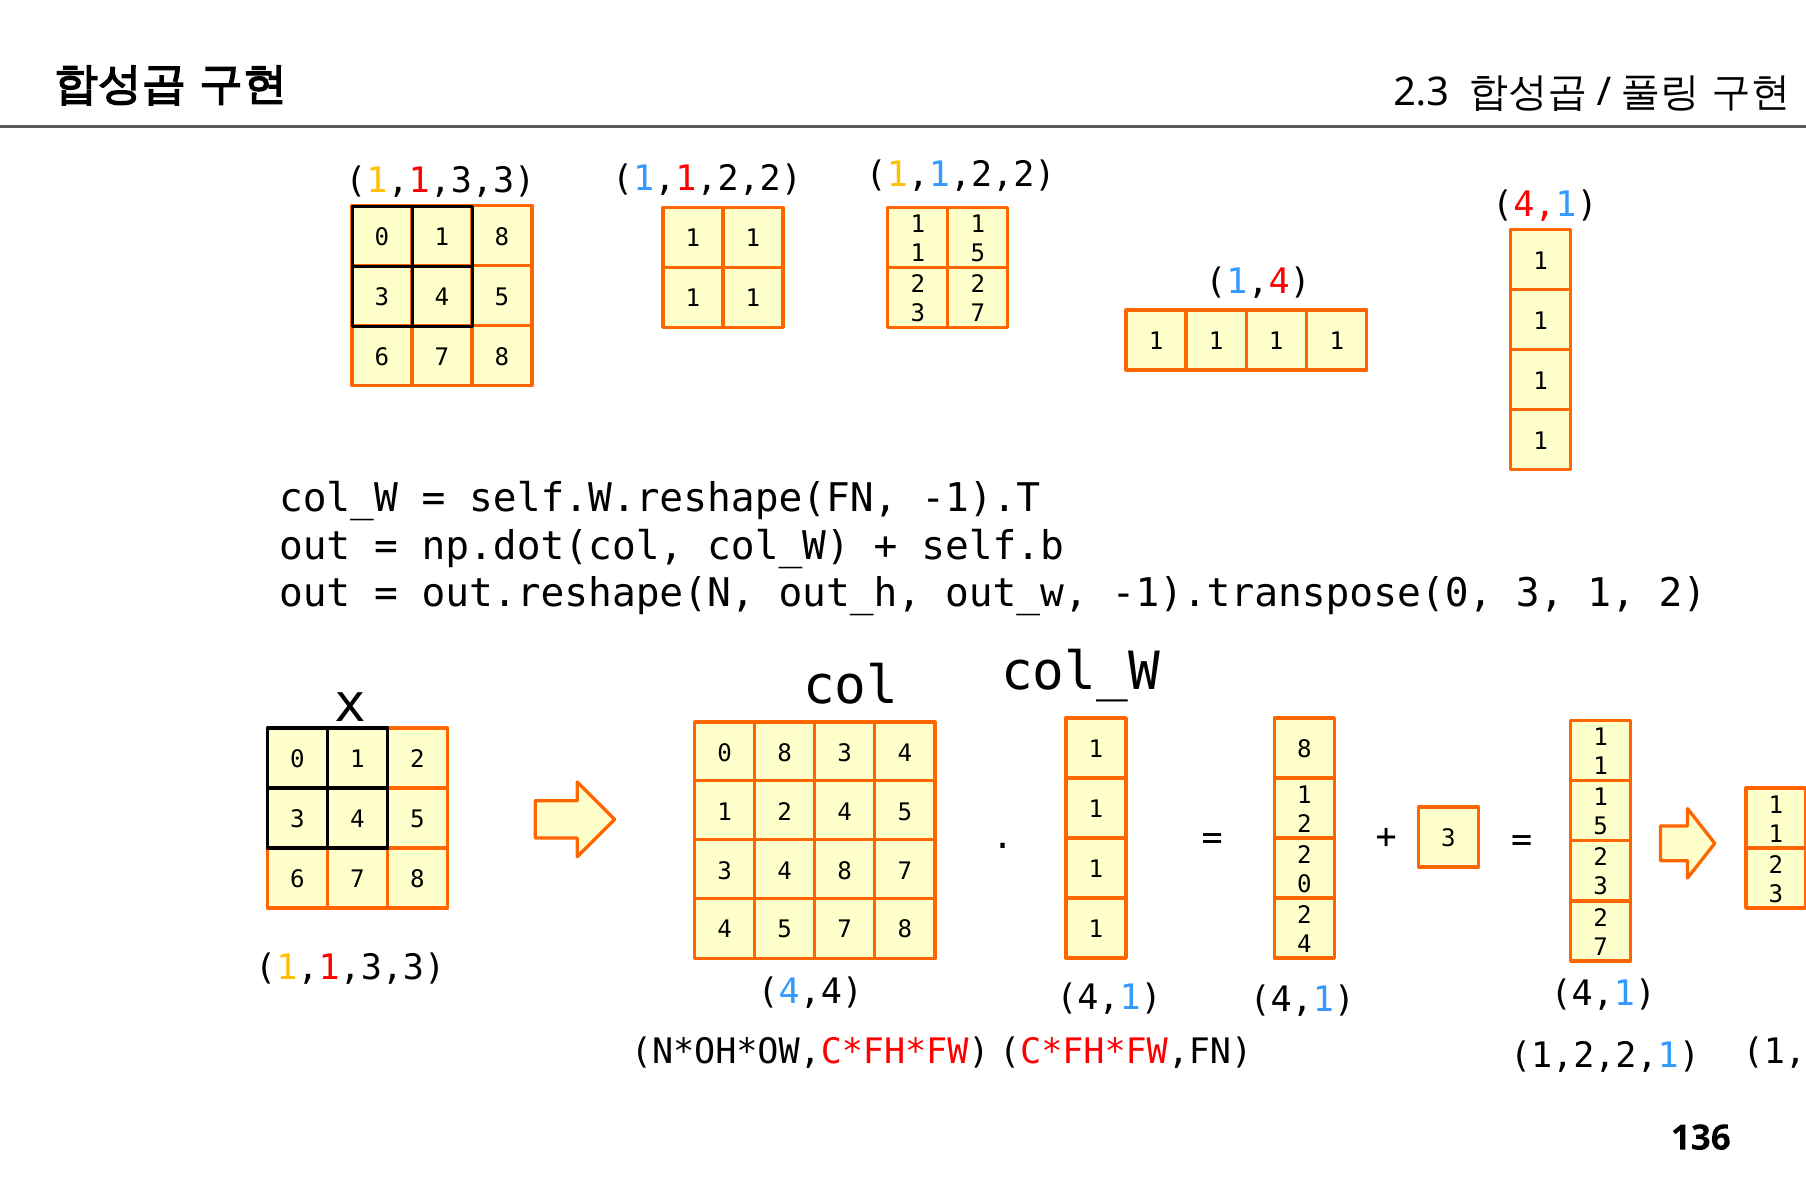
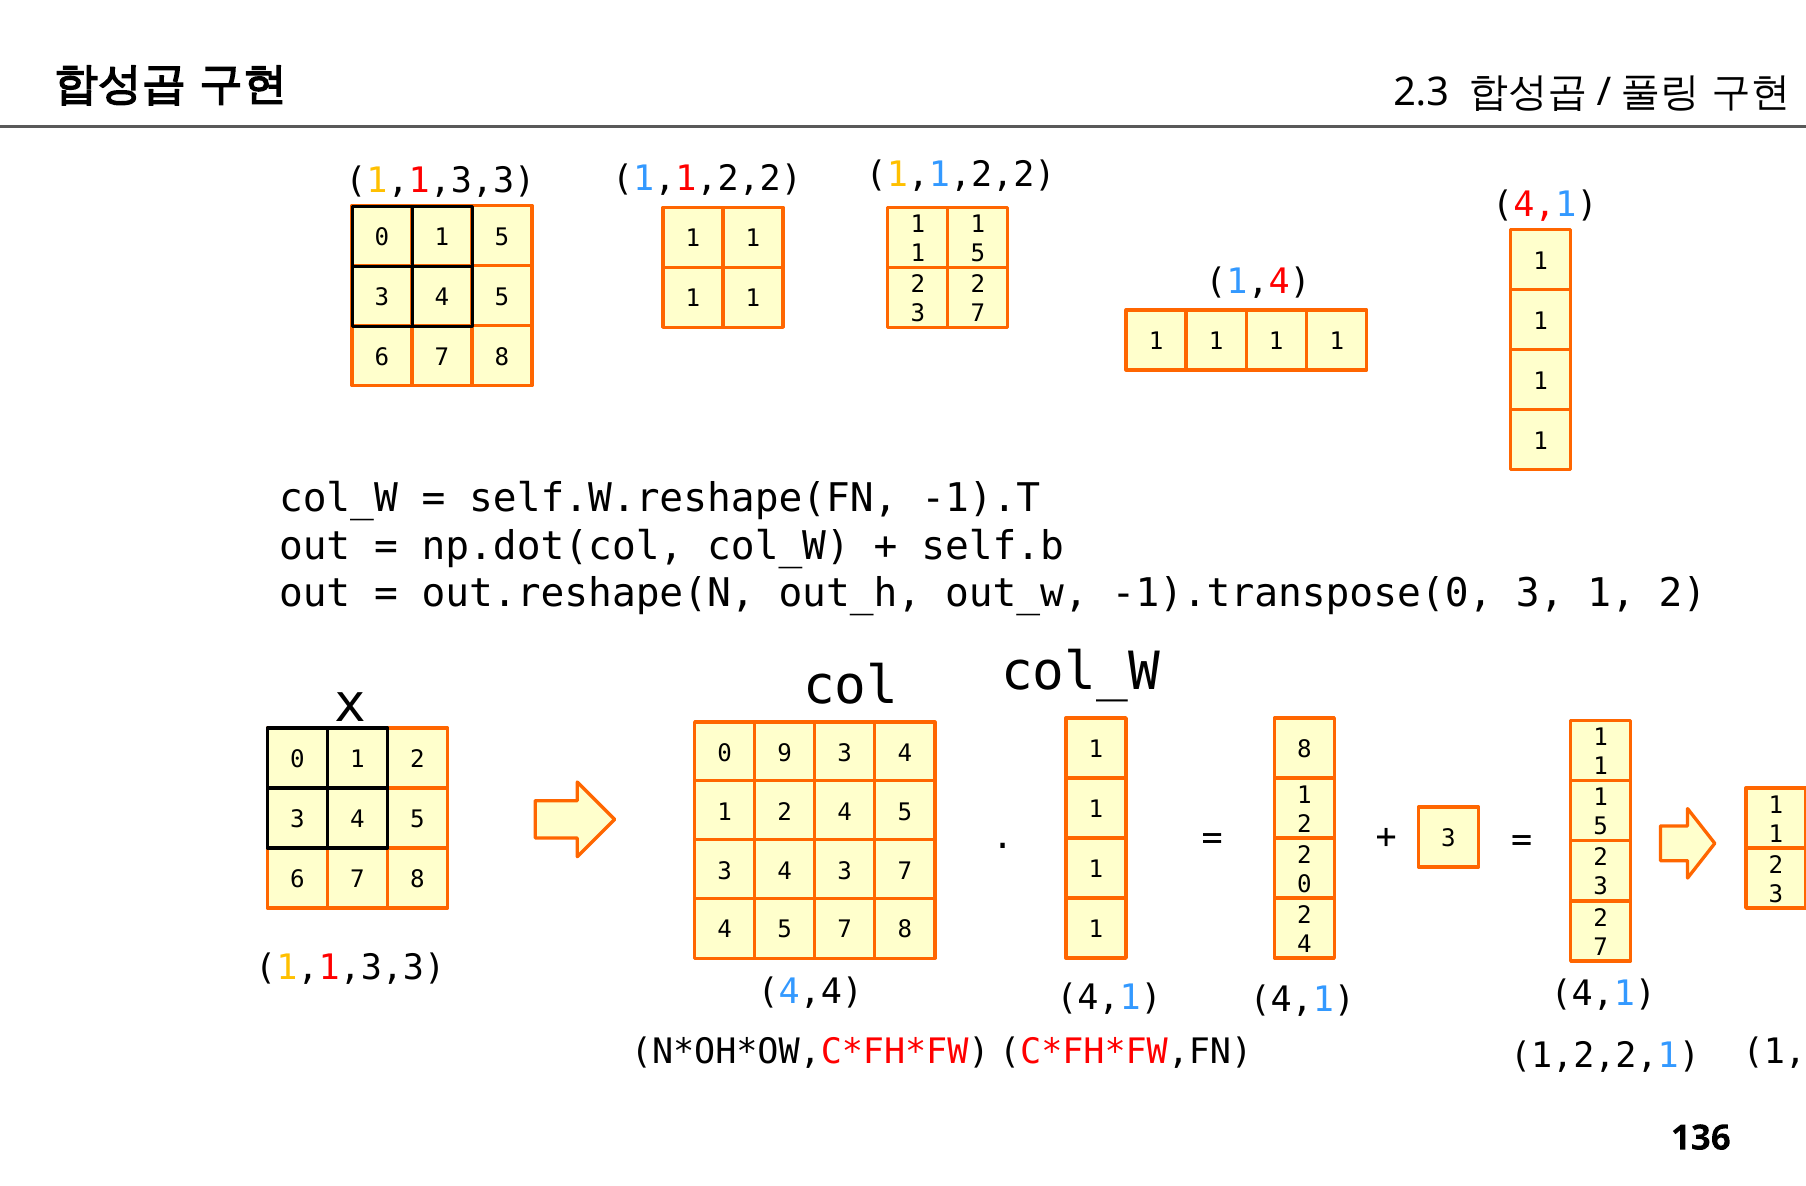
0 1 8: 8 -> 5 (502, 237)
0 8: 8 -> 9 (785, 754)
4 8: 8 -> 3 (845, 871)
